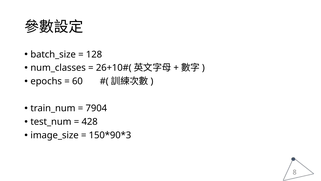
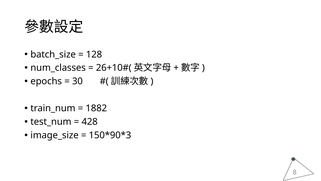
60: 60 -> 30 (77, 81)
7904: 7904 -> 1882 (96, 108)
